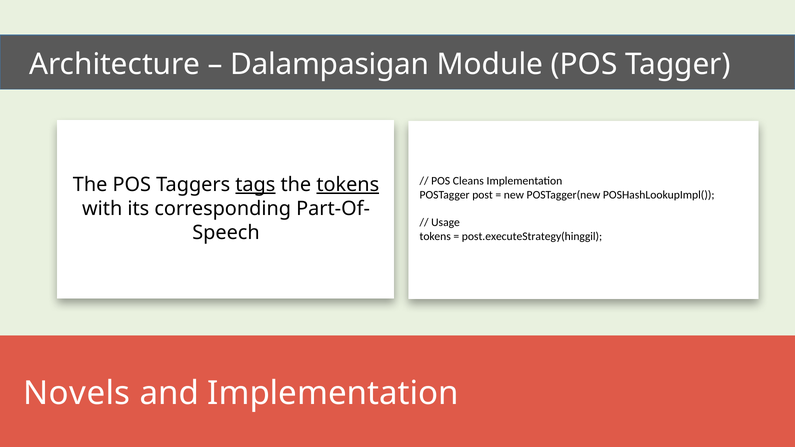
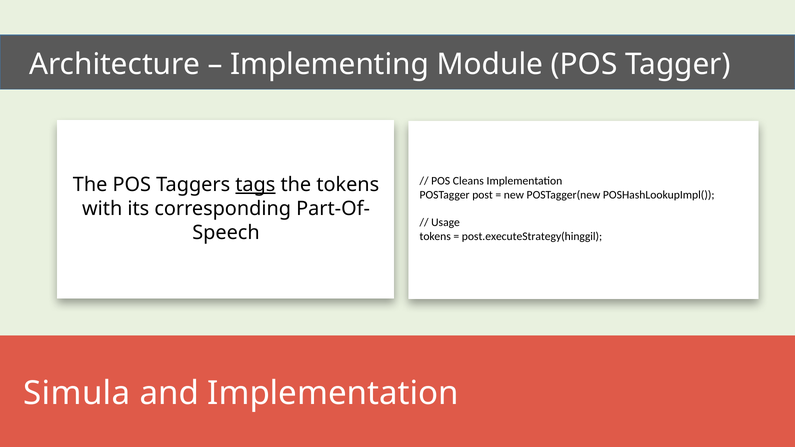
Dalampasigan: Dalampasigan -> Implementing (330, 64)
tokens underline: present -> none (348, 185)
Novels: Novels -> Simula (77, 394)
